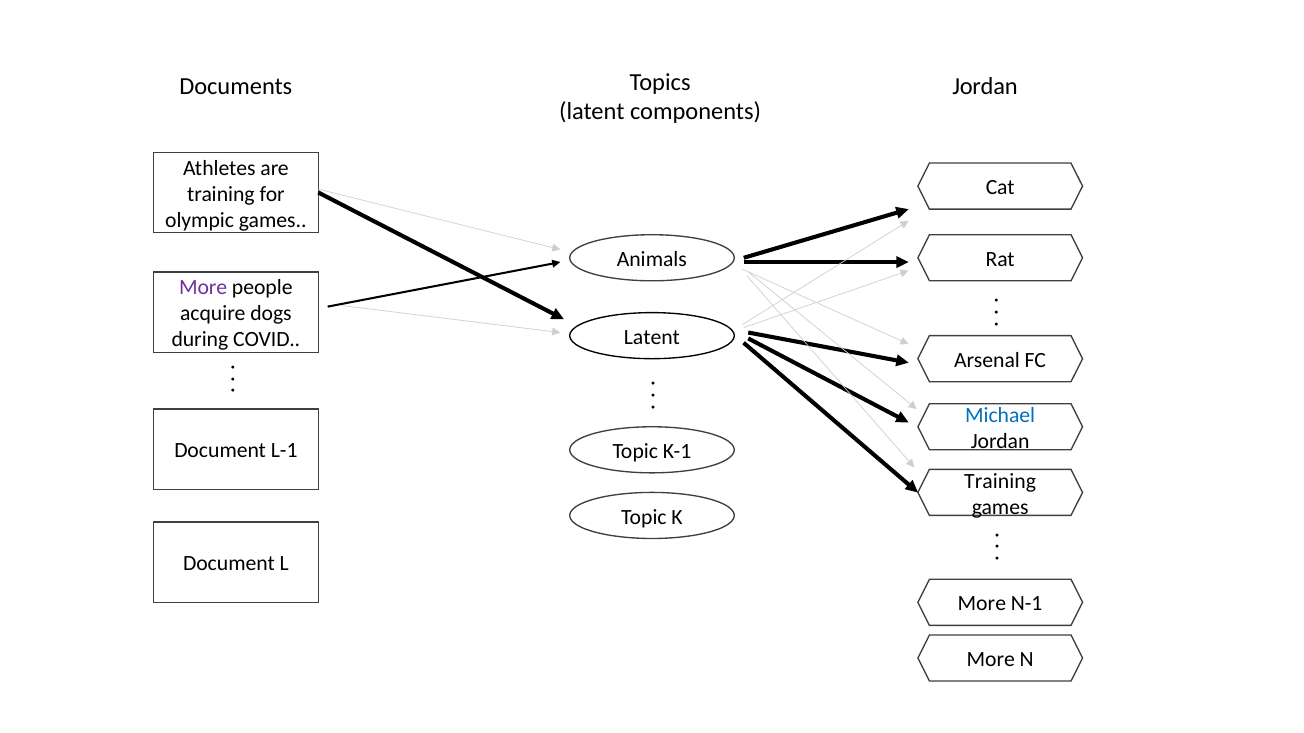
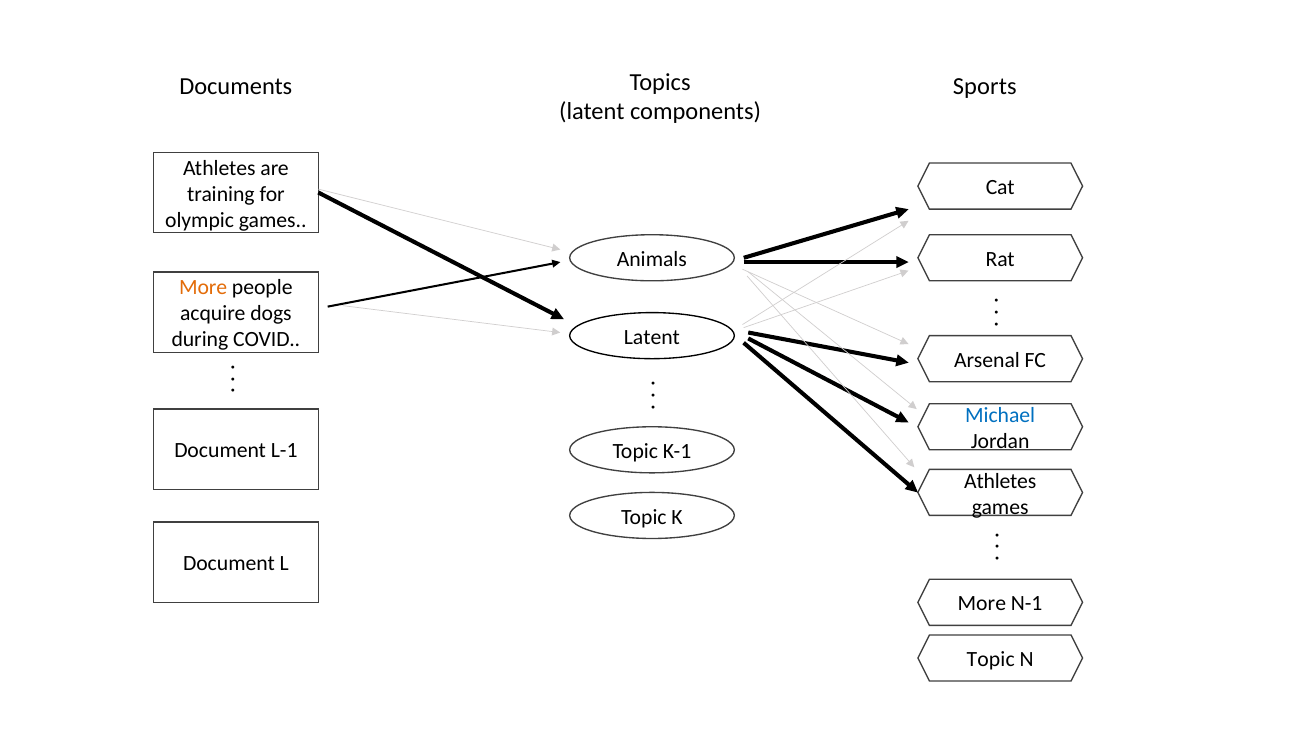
Jordan: Jordan -> Sports (985, 86)
More colour: purple -> orange (203, 288)
Training: Training -> Athletes (1000, 481)
More: More -> Topic (991, 660)
